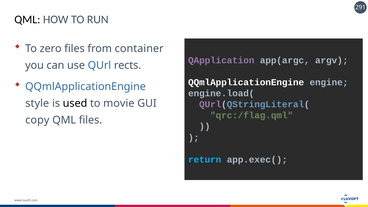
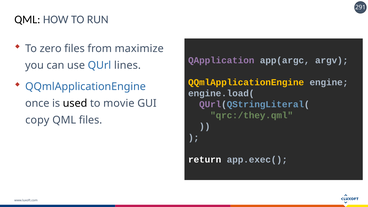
container: container -> maximize (139, 49)
rects: rects -> lines (127, 65)
QQmlApplicationEngine colour: white -> yellow (246, 82)
style: style -> once (37, 103)
qrc:/flag.qml: qrc:/flag.qml -> qrc:/they.qml (252, 115)
return colour: light blue -> white (205, 160)
